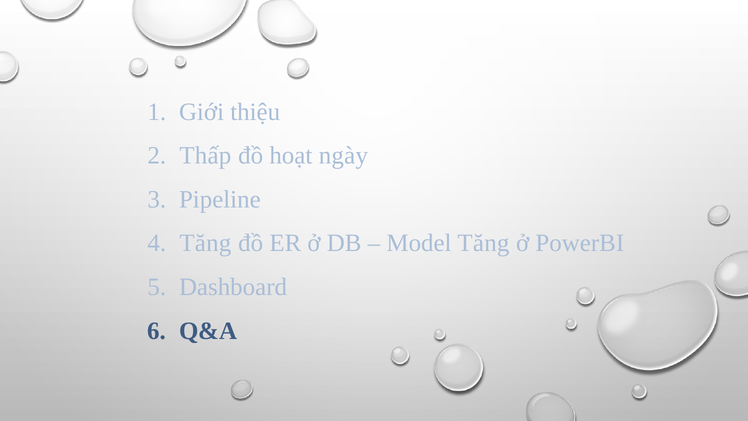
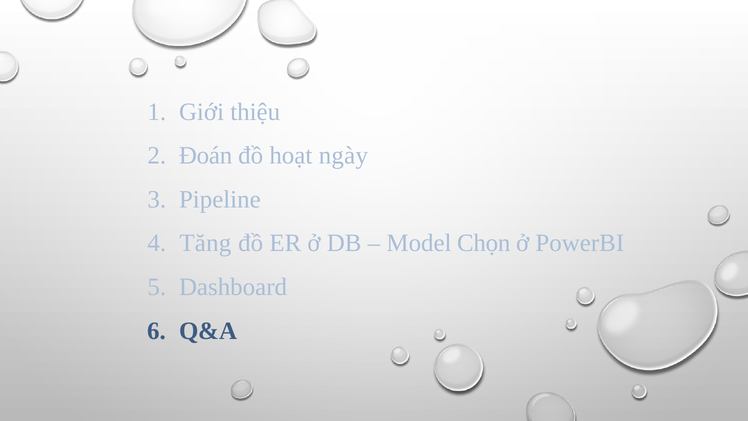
Thấp: Thấp -> Đoán (206, 156)
Model Tăng: Tăng -> Chọn (484, 243)
